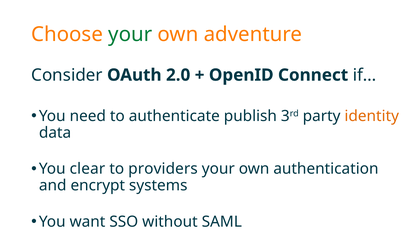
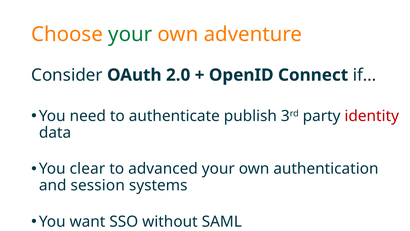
identity colour: orange -> red (372, 116)
providers: providers -> advanced (163, 169)
encrypt: encrypt -> session (98, 185)
